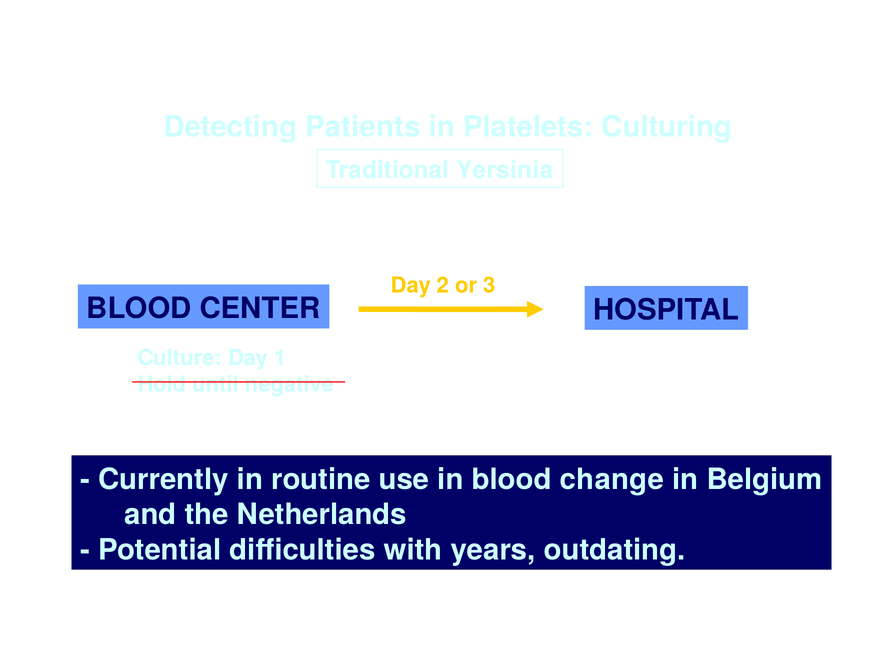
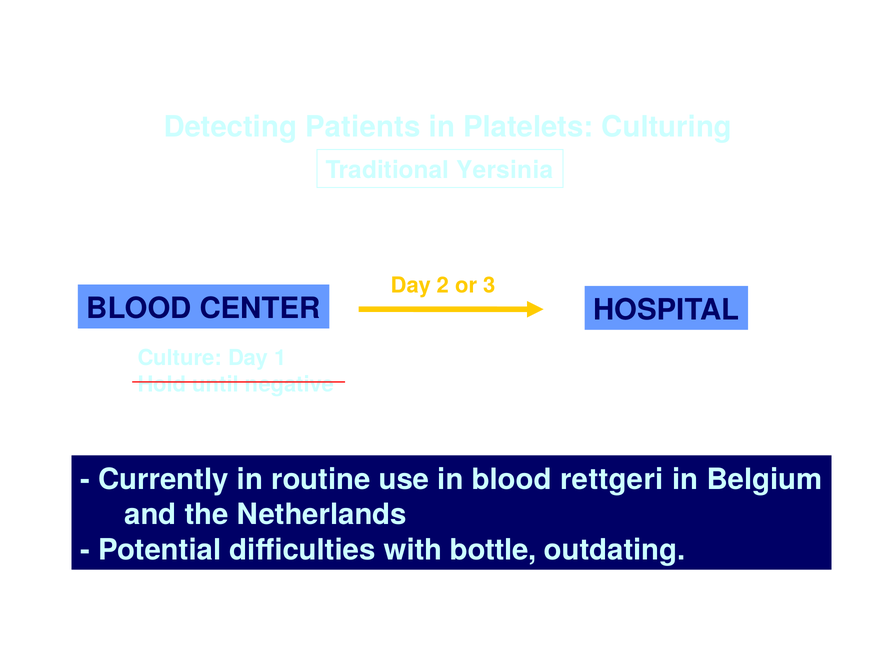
change: change -> rettgeri (612, 479)
years: years -> bottle (493, 550)
